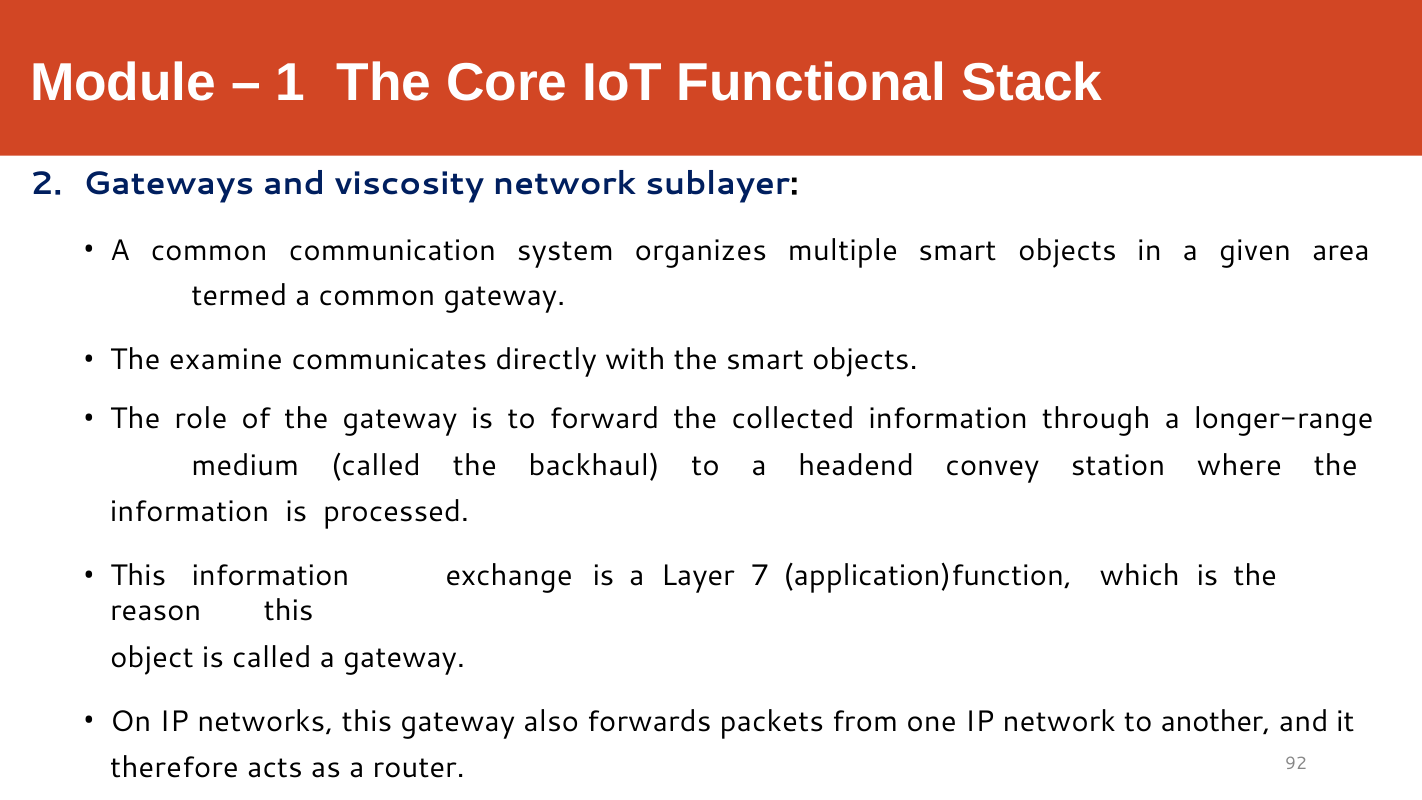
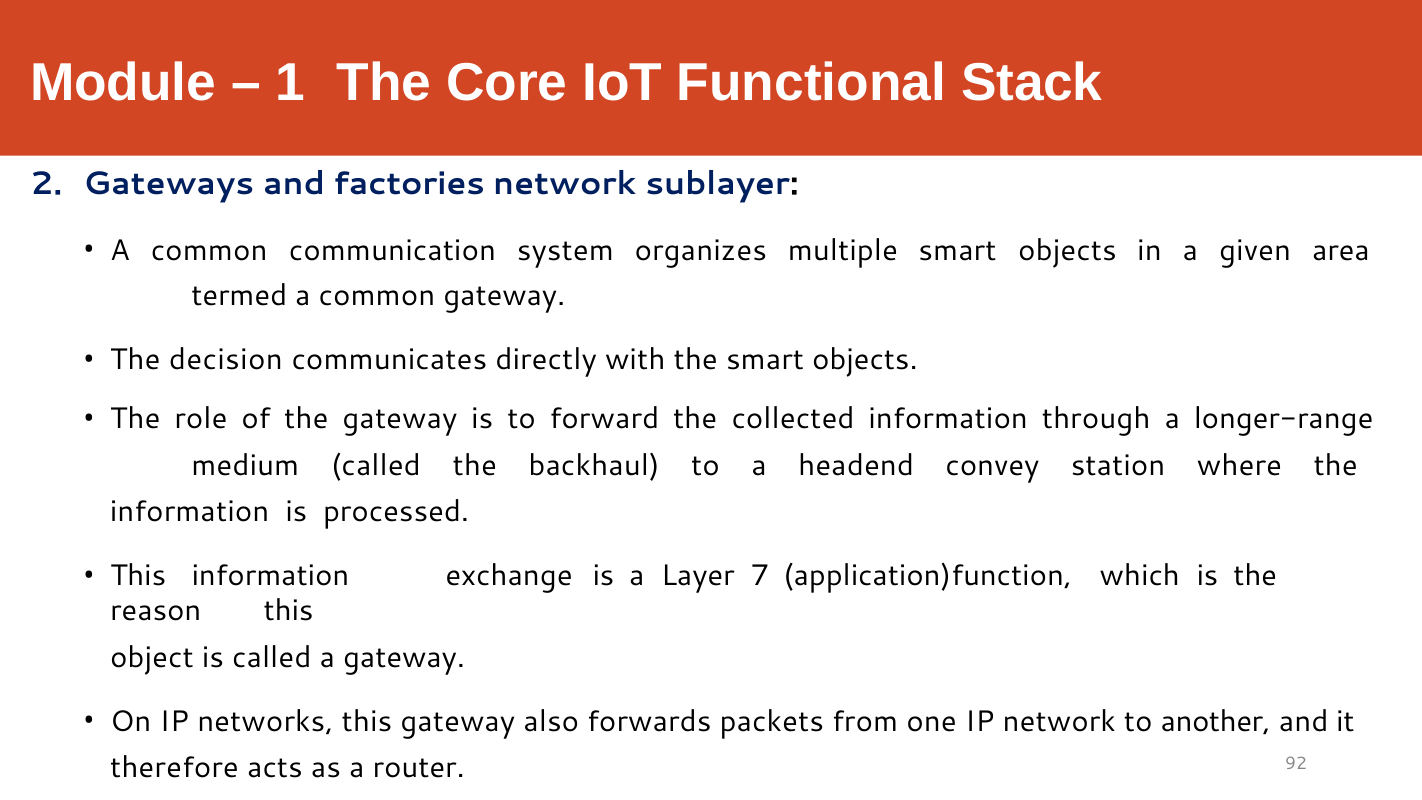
viscosity: viscosity -> factories (409, 184)
examine: examine -> decision (226, 360)
